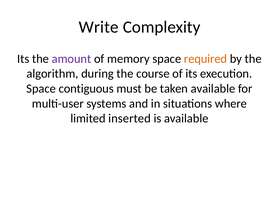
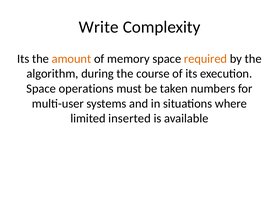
amount colour: purple -> orange (71, 59)
contiguous: contiguous -> operations (86, 88)
taken available: available -> numbers (213, 88)
